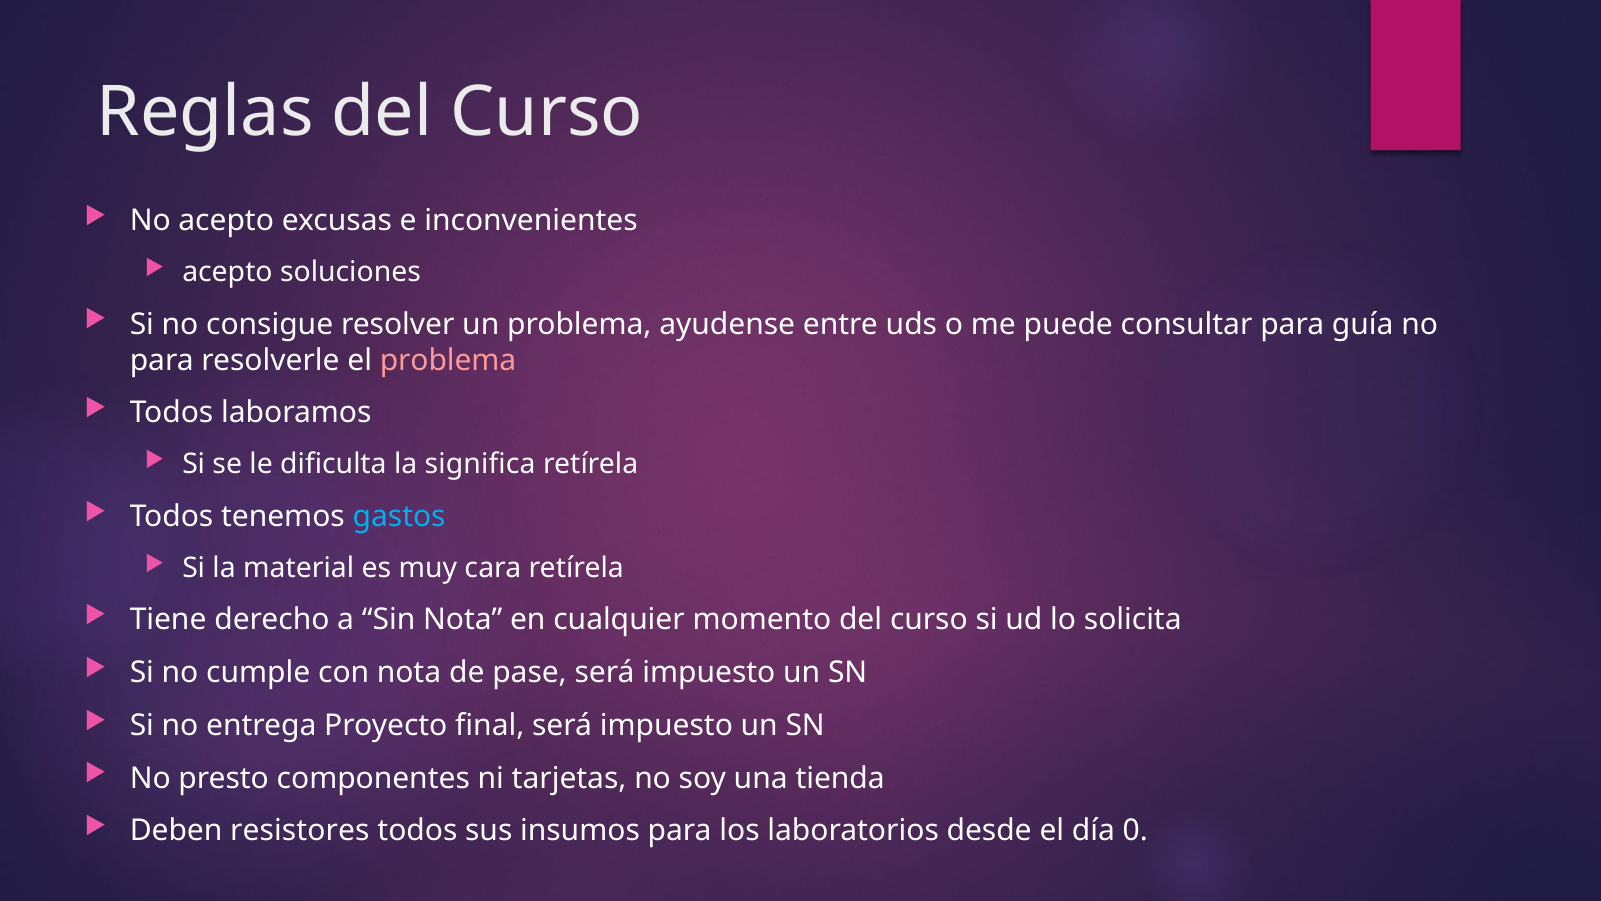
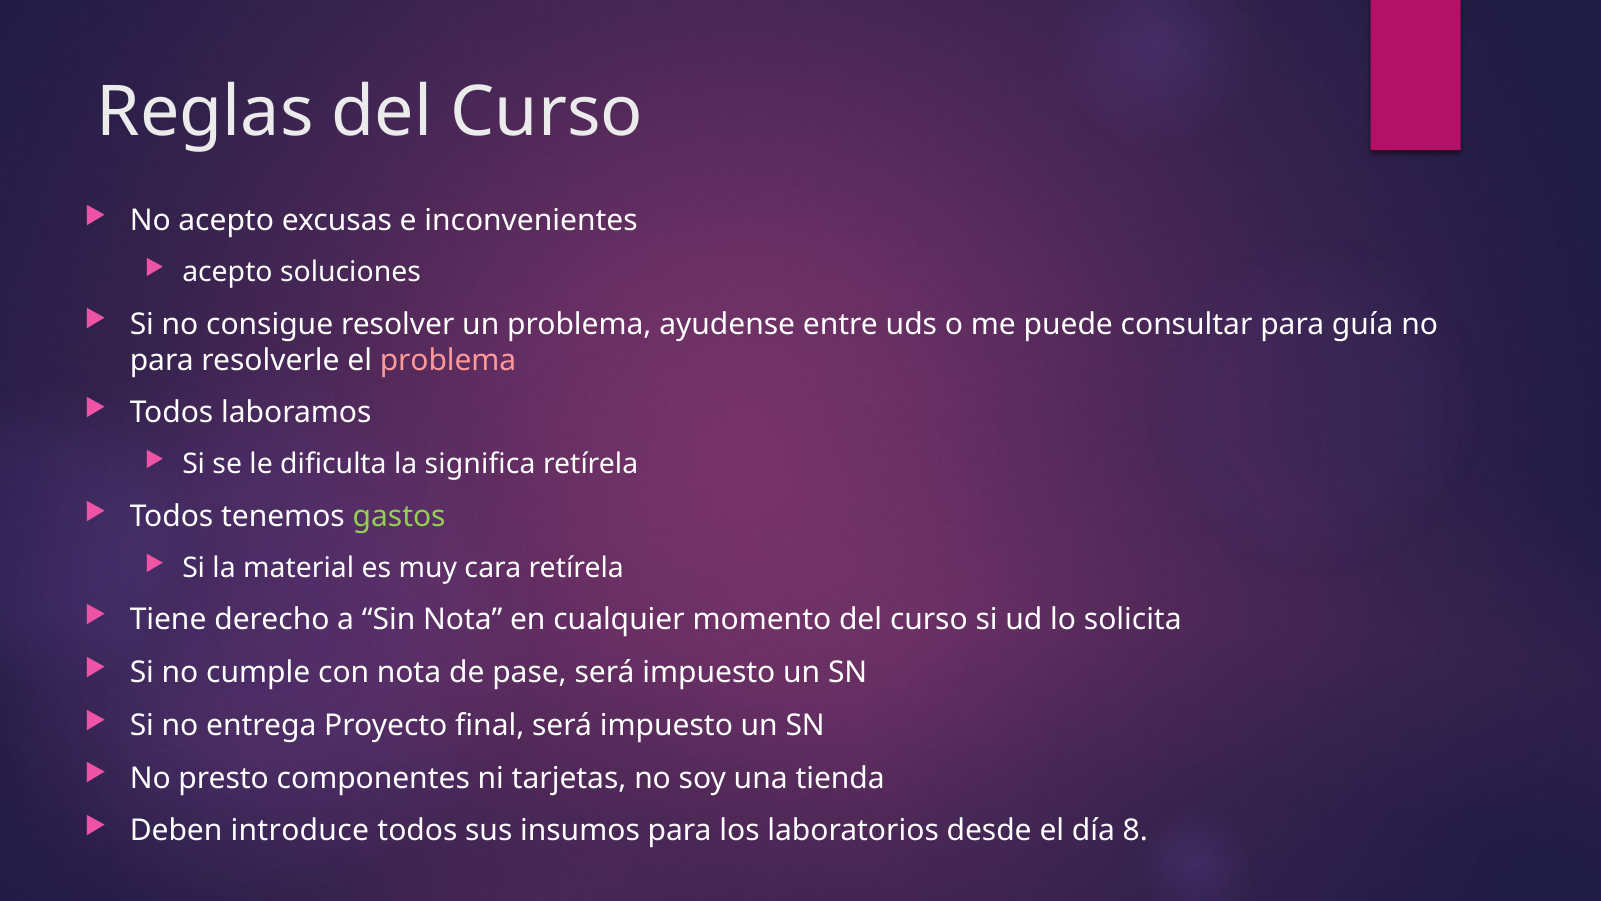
gastos colour: light blue -> light green (399, 516)
resistores: resistores -> introduce (300, 830)
0: 0 -> 8 (1135, 830)
